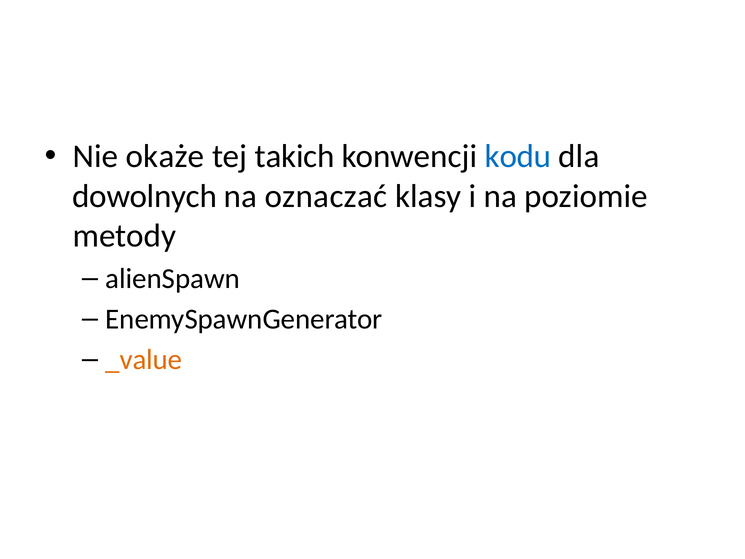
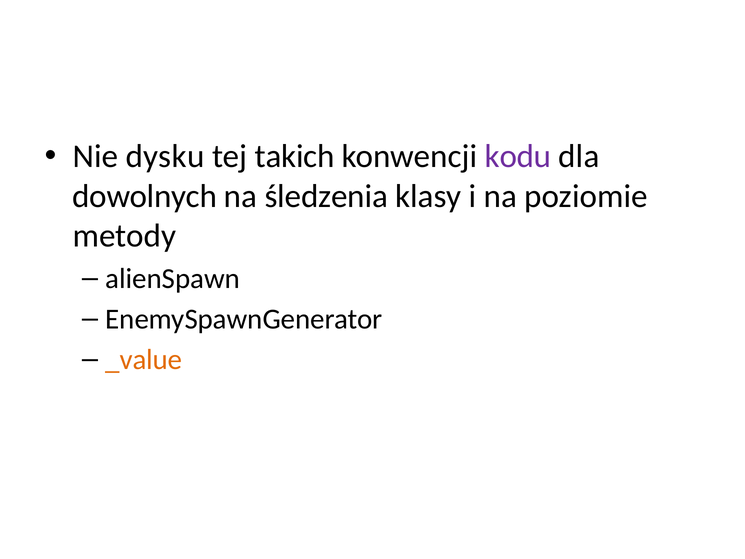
okaże: okaże -> dysku (165, 156)
kodu colour: blue -> purple (518, 156)
oznaczać: oznaczać -> śledzenia (326, 196)
